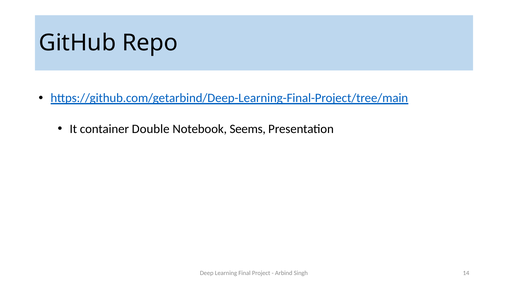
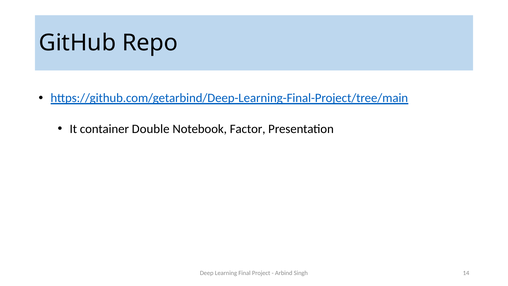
Seems: Seems -> Factor (248, 129)
